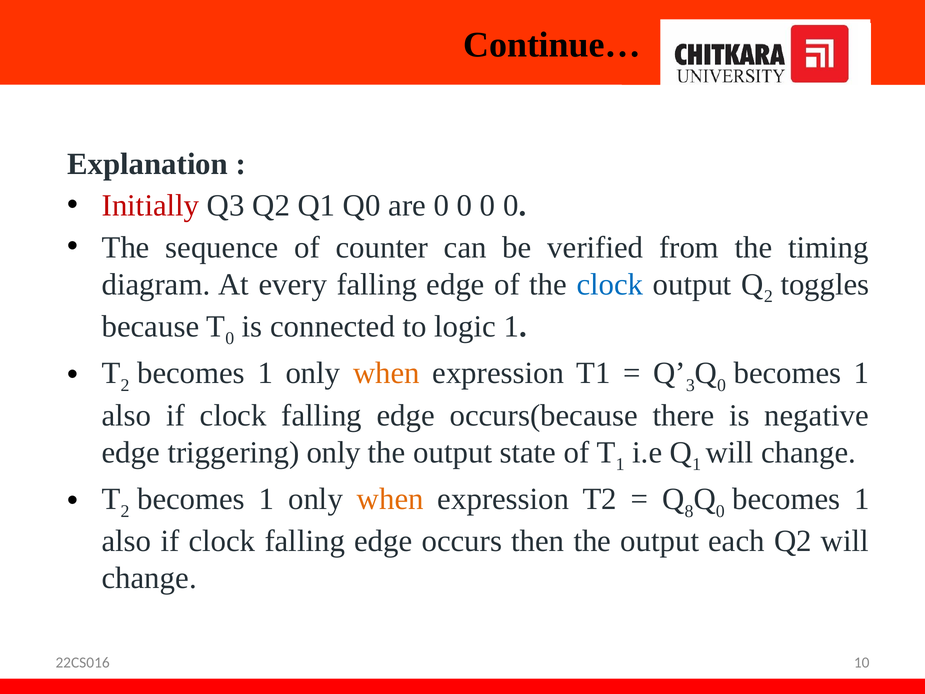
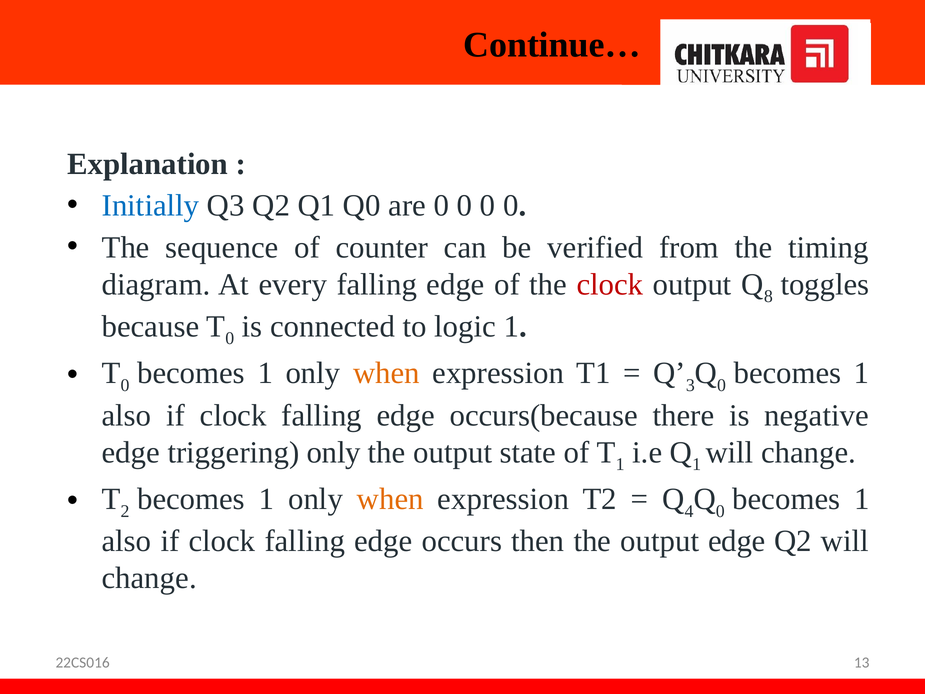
Initially colour: red -> blue (150, 206)
clock colour: blue -> red (610, 284)
2: 2 -> 8 (768, 296)
2: 2 -> 0 (125, 385)
8: 8 -> 4 (689, 511)
output each: each -> edge (737, 541)
10: 10 -> 13 (862, 662)
